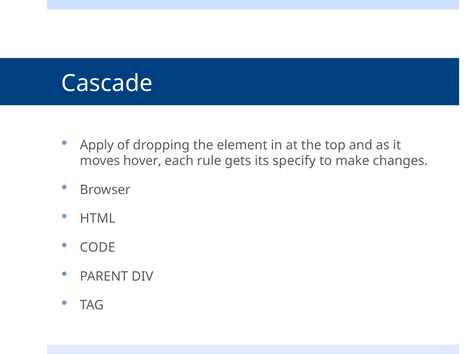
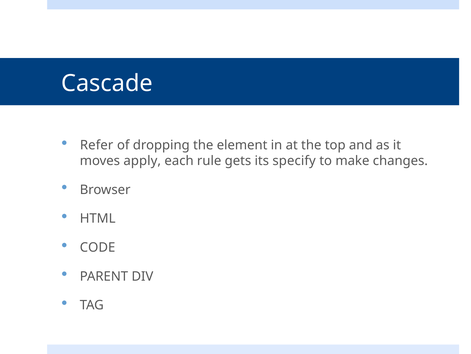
Apply: Apply -> Refer (97, 145)
hover: hover -> apply (142, 161)
